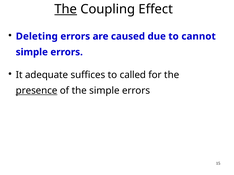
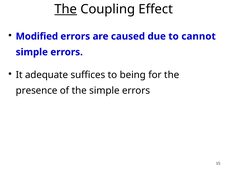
Deleting: Deleting -> Modified (37, 36)
called: called -> being (133, 75)
presence underline: present -> none (37, 91)
